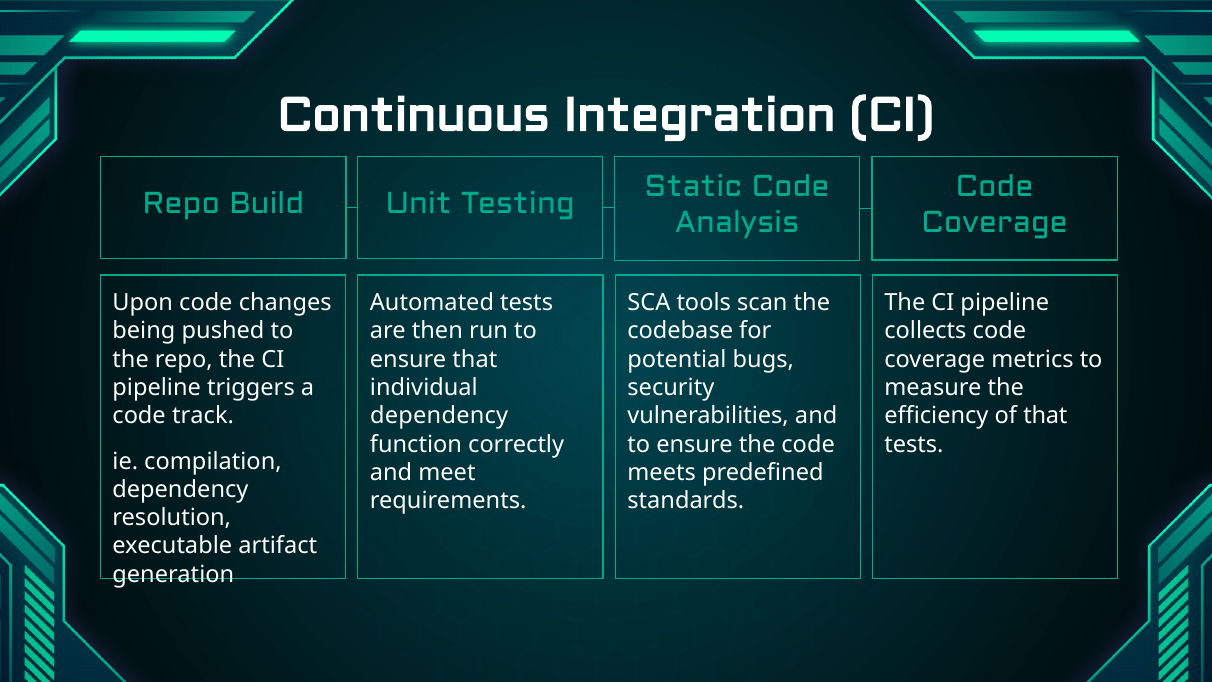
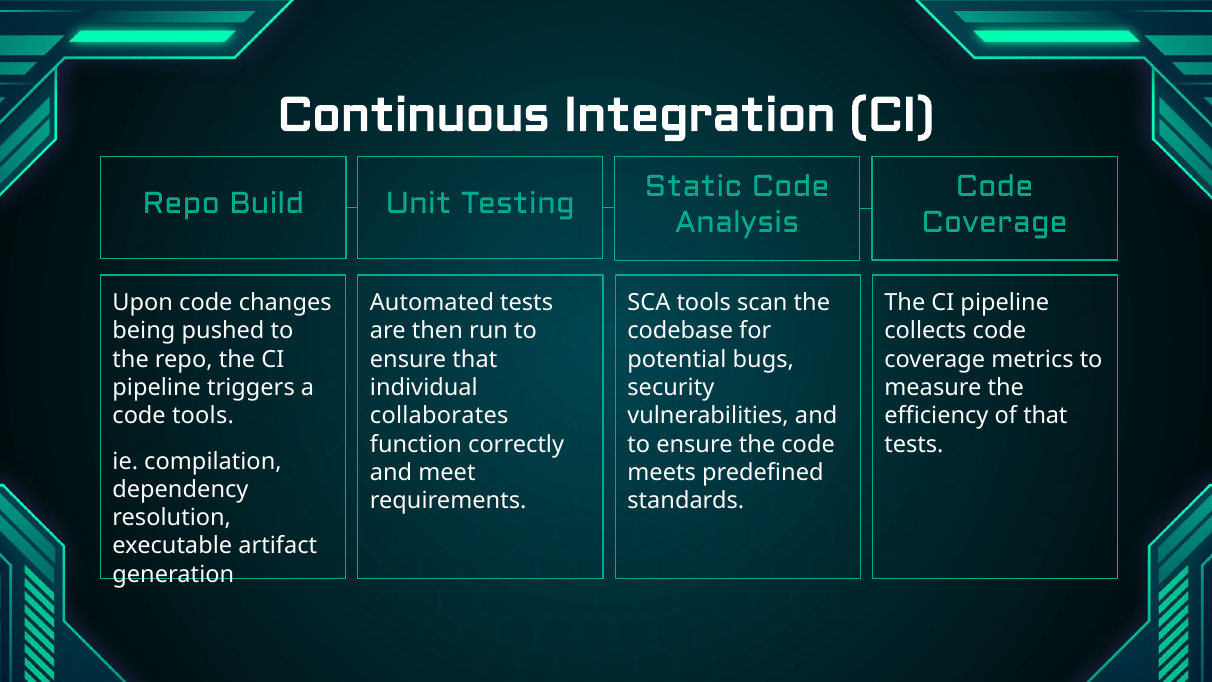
code track: track -> tools (203, 416)
dependency: dependency -> collaborates (439, 416)
